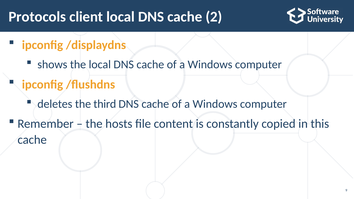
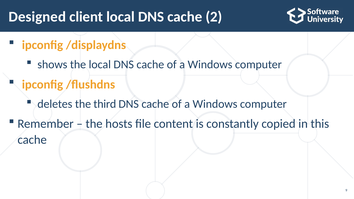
Protocols: Protocols -> Designed (37, 17)
